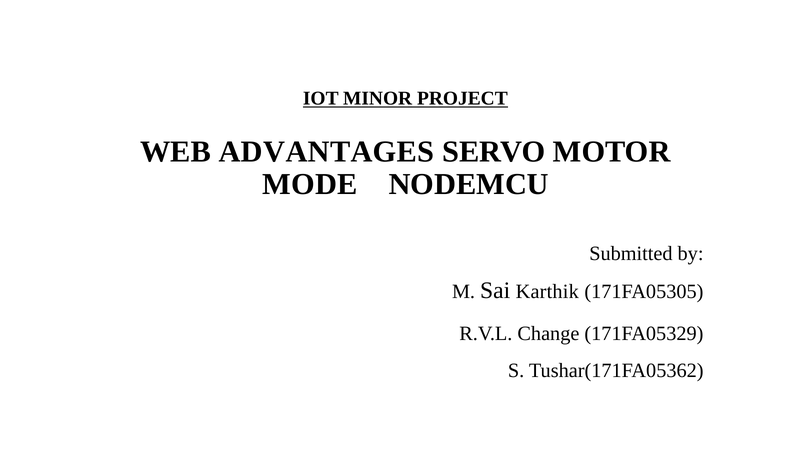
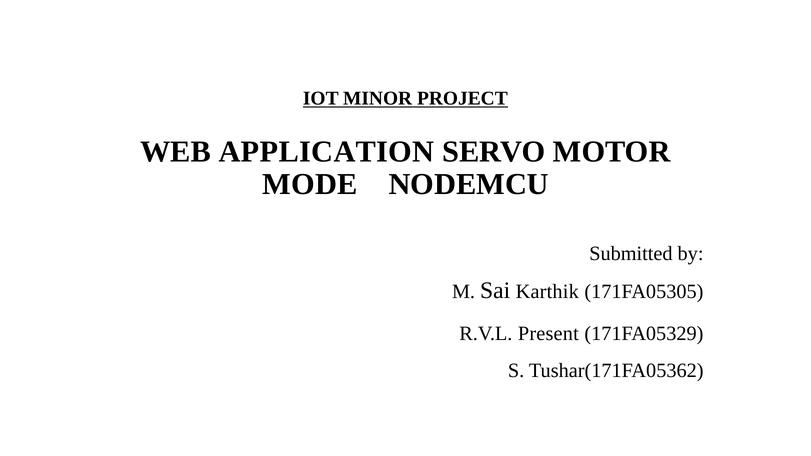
ADVANTAGES: ADVANTAGES -> APPLICATION (326, 152)
Change: Change -> Present (548, 334)
